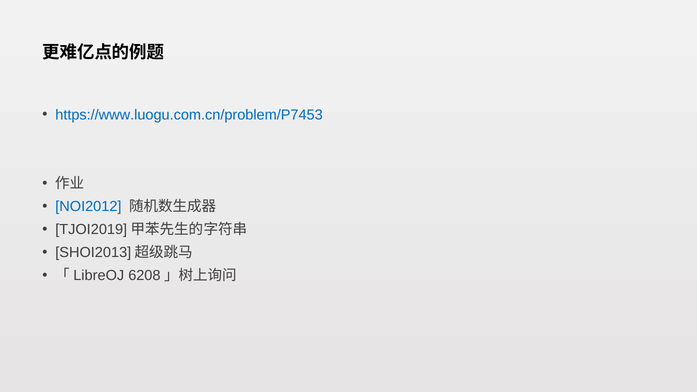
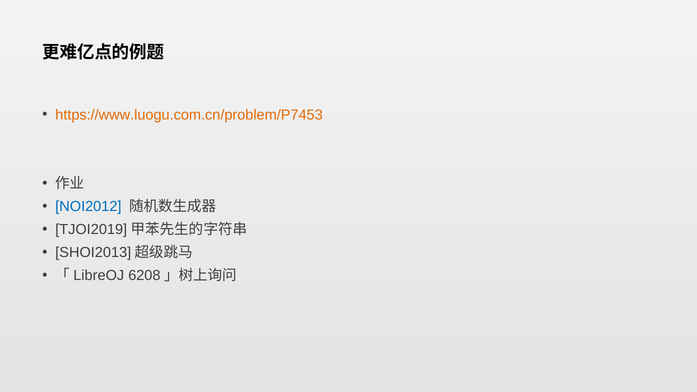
https://www.luogu.com.cn/problem/P7453 colour: blue -> orange (189, 115)
